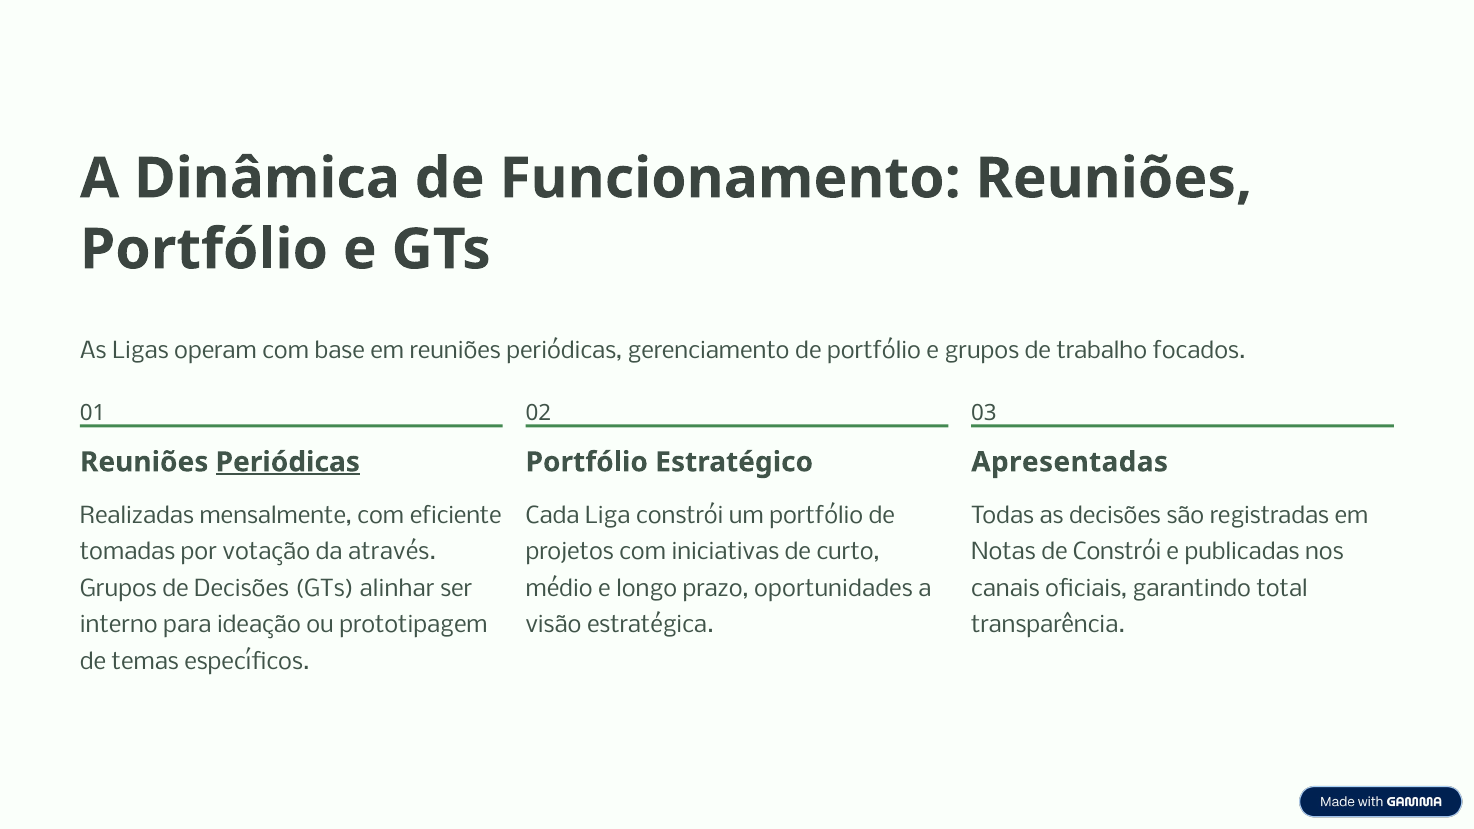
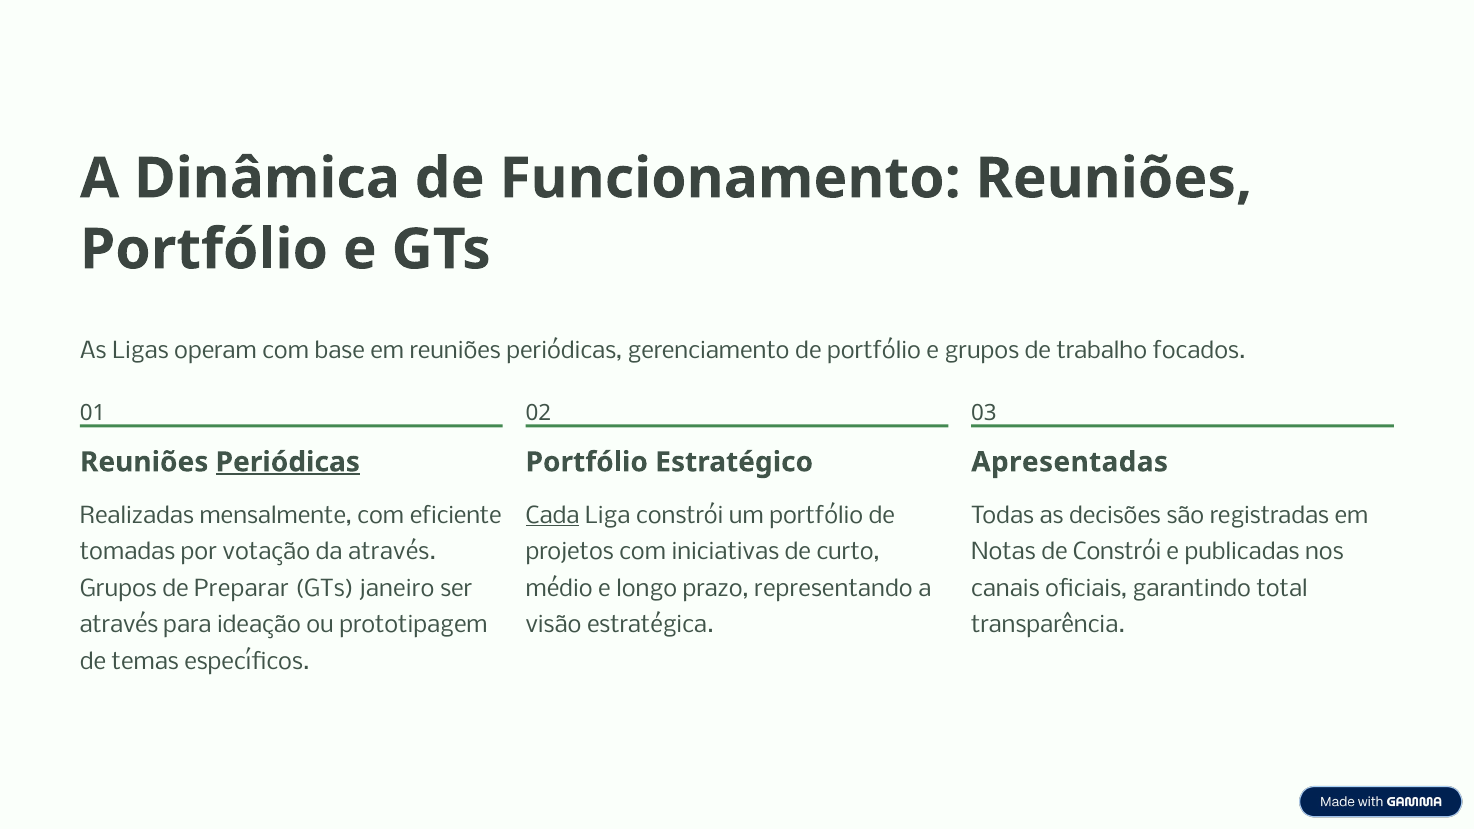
Cada underline: none -> present (553, 516)
de Decisões: Decisões -> Preparar (242, 589)
alinhar: alinhar -> janeiro (397, 589)
oportunidades: oportunidades -> representando (833, 589)
interno: interno -> através (119, 625)
